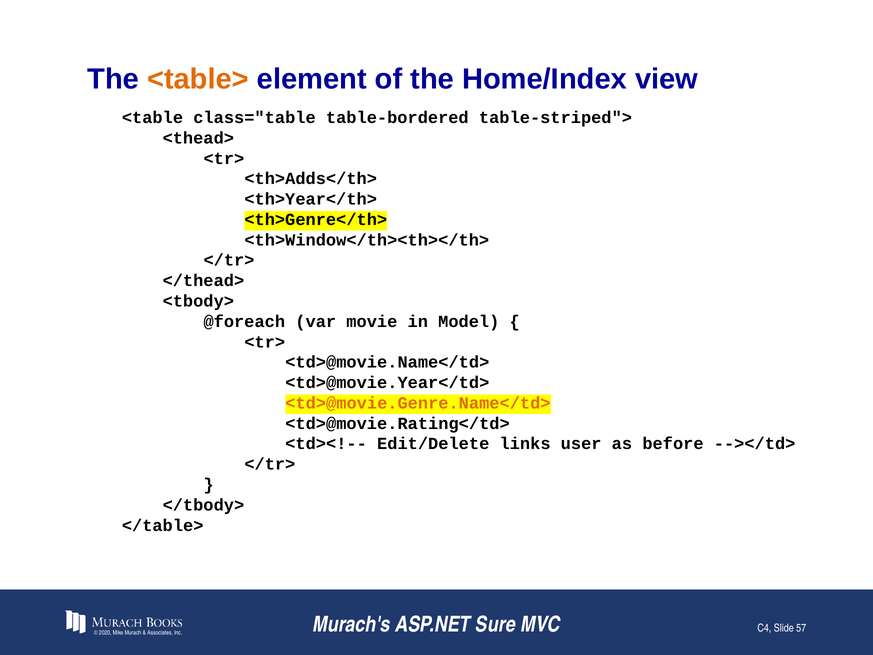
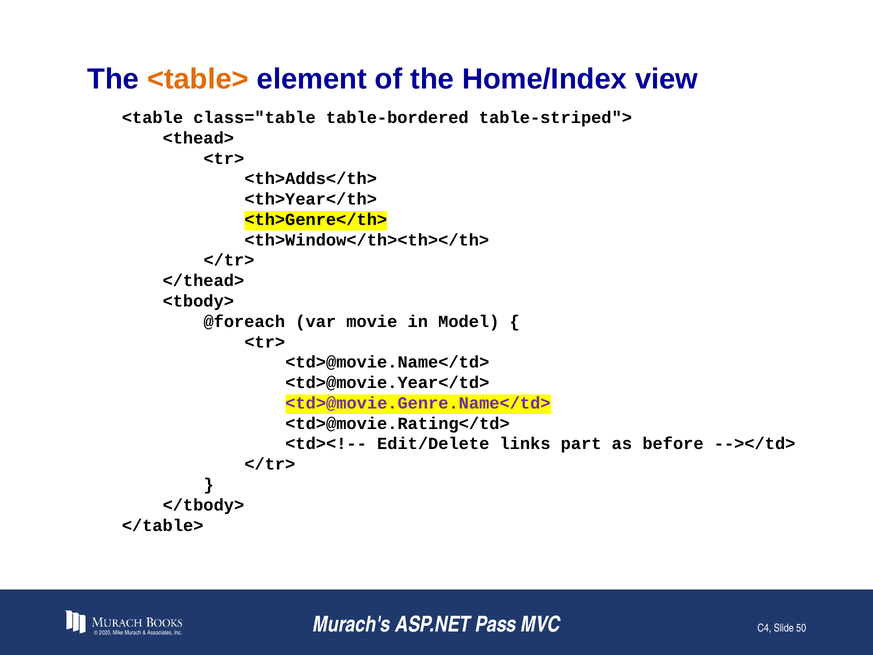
<td>@movie.Genre.Name</td> colour: orange -> purple (418, 403)
user: user -> part (581, 444)
Sure: Sure -> Pass (496, 624)
57: 57 -> 50 (801, 628)
